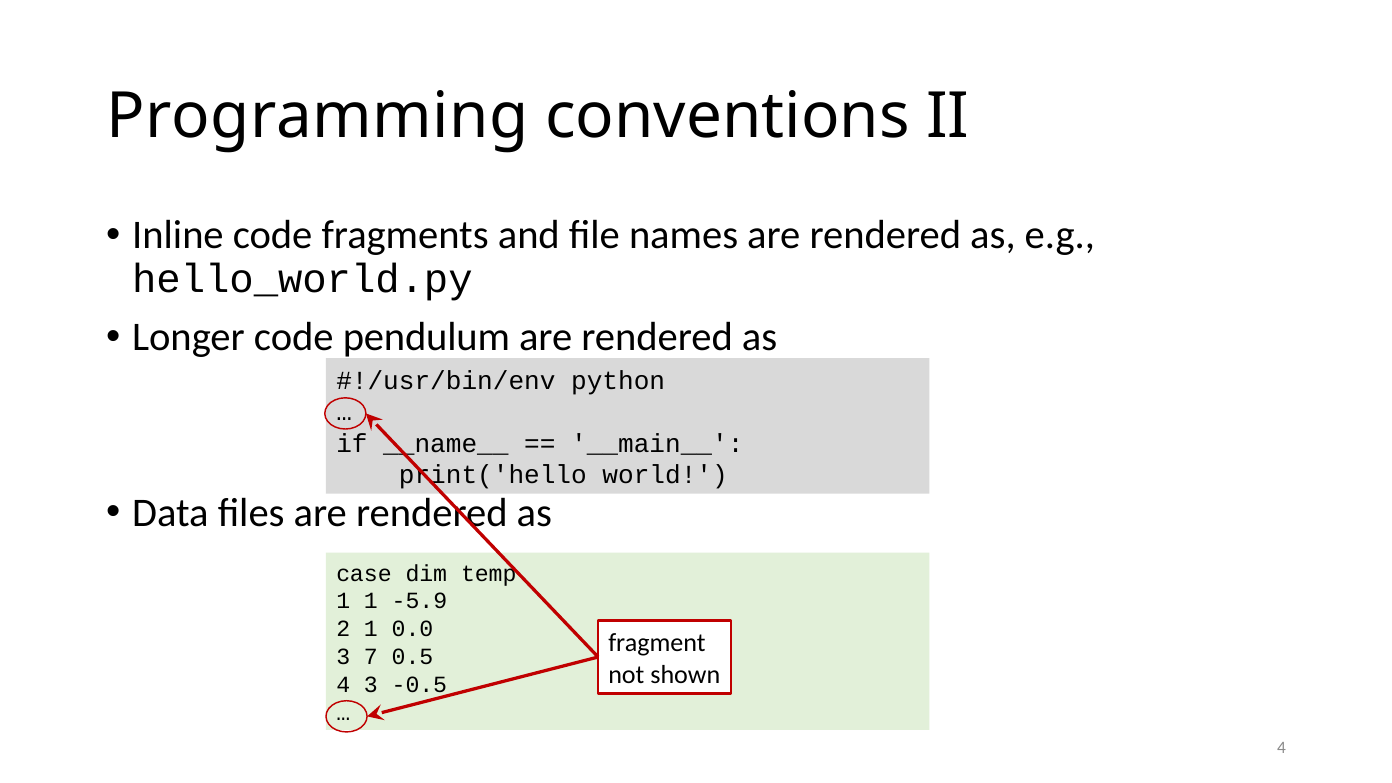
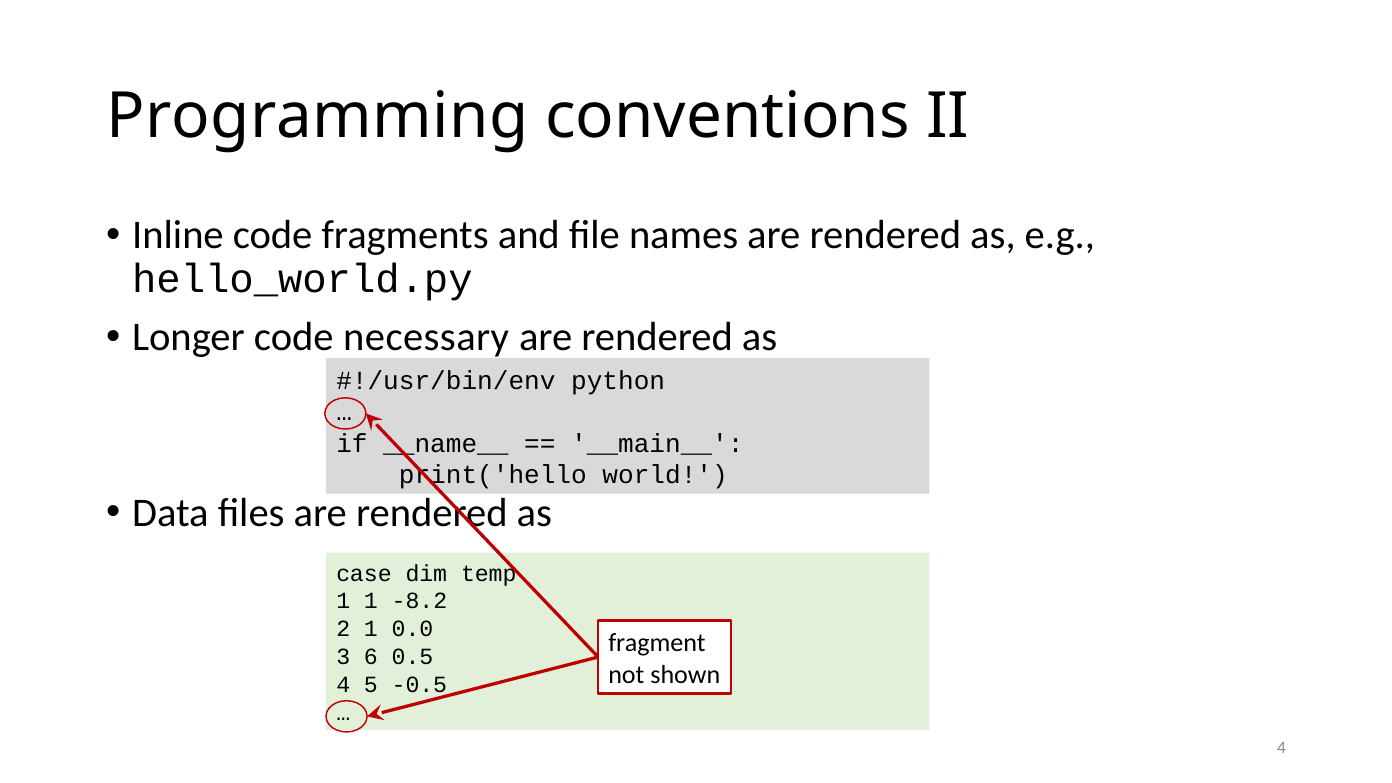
pendulum: pendulum -> necessary (426, 338)
-5.9: -5.9 -> -8.2 (419, 601)
7: 7 -> 6 (371, 657)
4 3: 3 -> 5 (371, 685)
